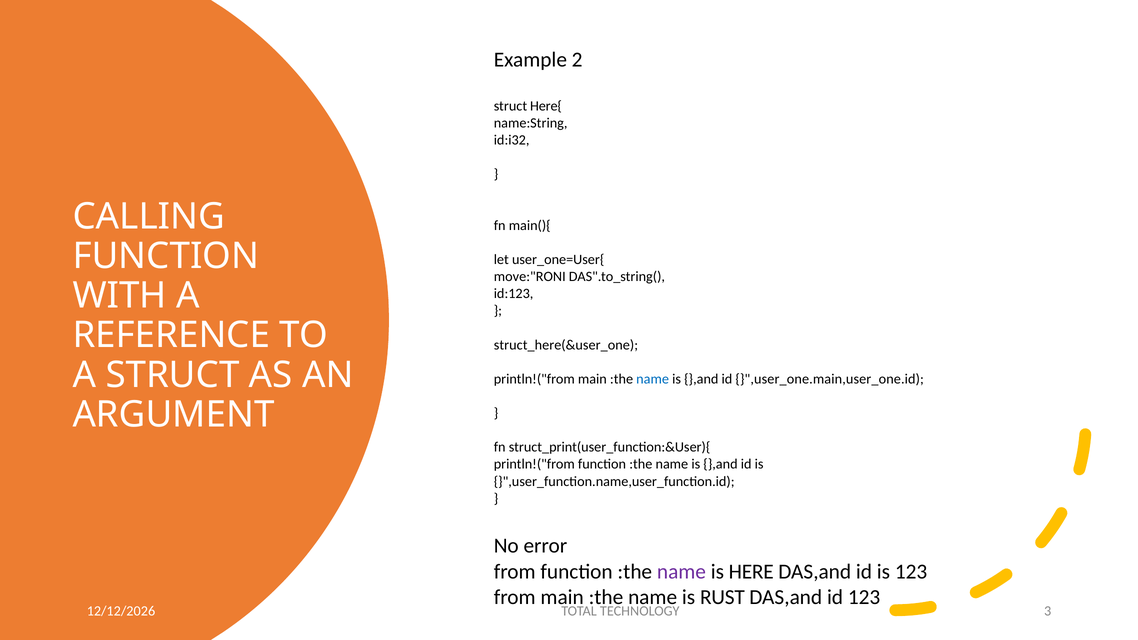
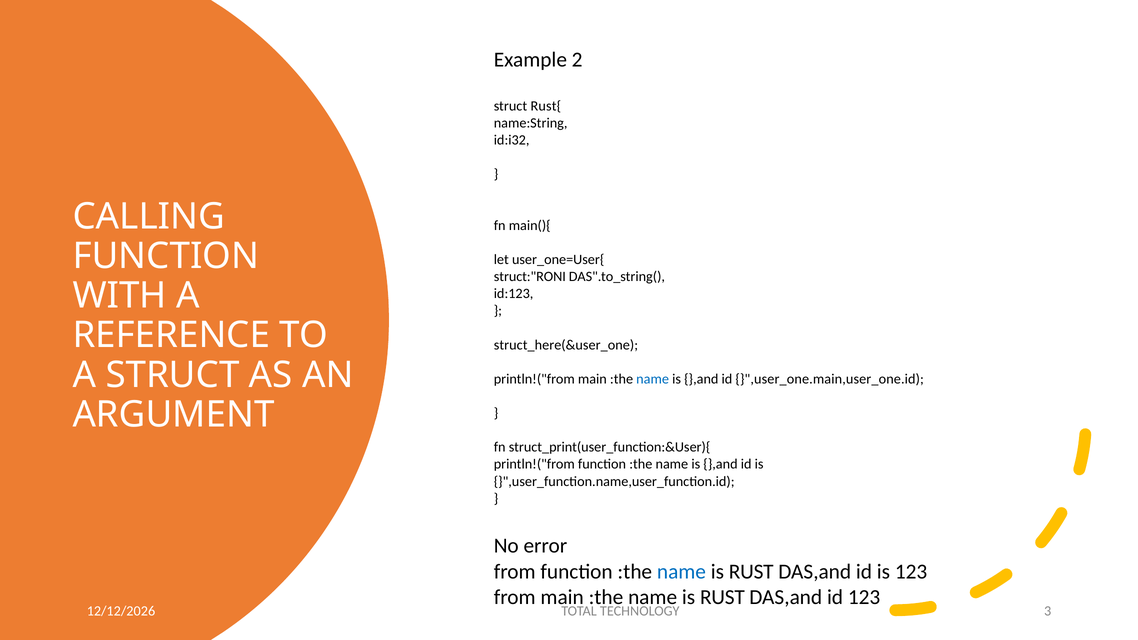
Here{: Here{ -> Rust{ (546, 106)
move:"RONI: move:"RONI -> struct:"RONI (530, 277)
name colour: purple -> blue (681, 572)
HERE: HERE -> RUST (751, 572)
